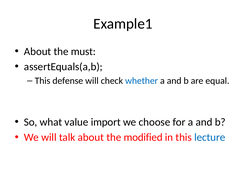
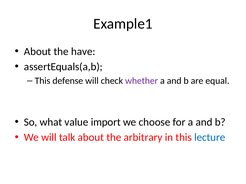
must: must -> have (83, 52)
whether colour: blue -> purple (142, 81)
modified: modified -> arbitrary (143, 138)
